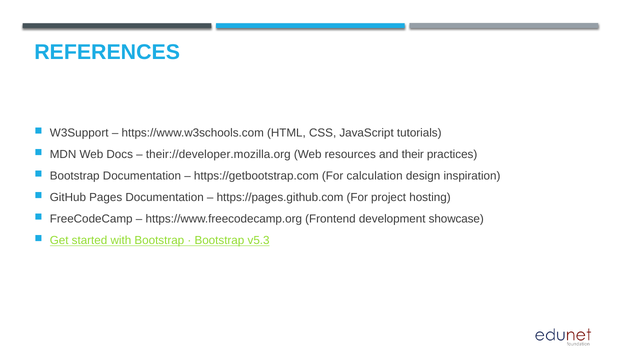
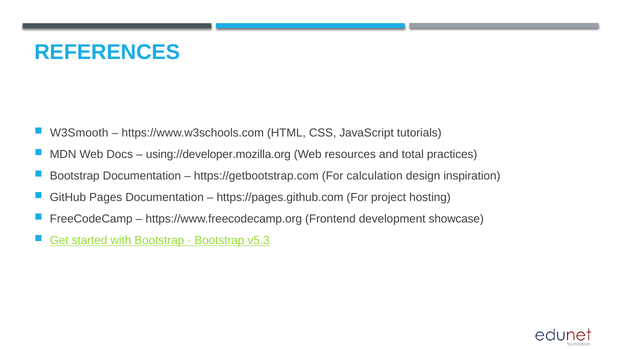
W3Support: W3Support -> W3Smooth (79, 133)
their://developer.mozilla.org: their://developer.mozilla.org -> using://developer.mozilla.org (218, 154)
their: their -> total (413, 154)
